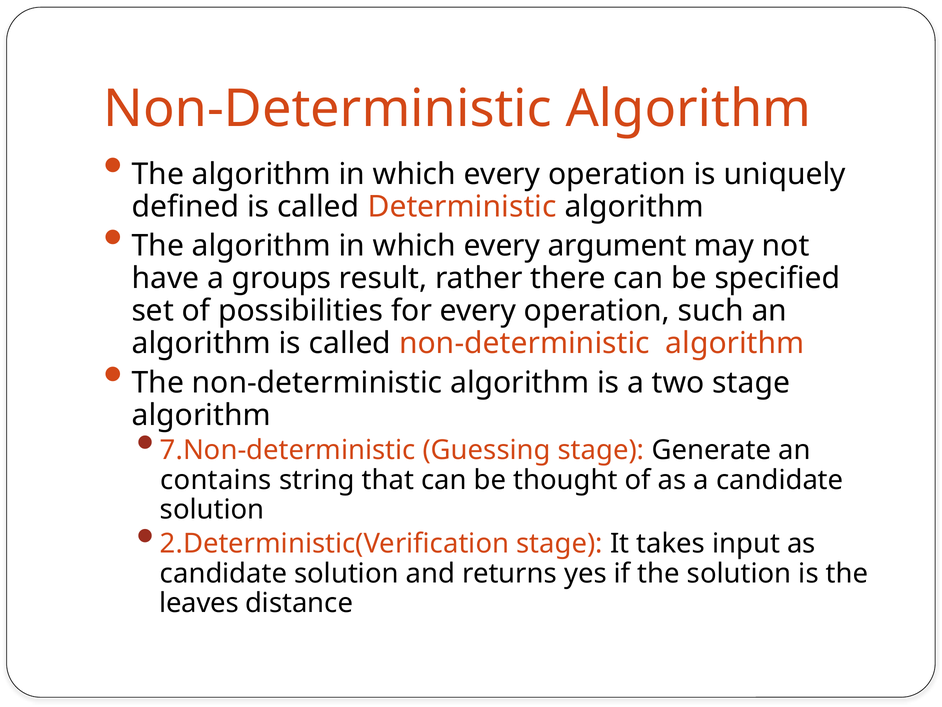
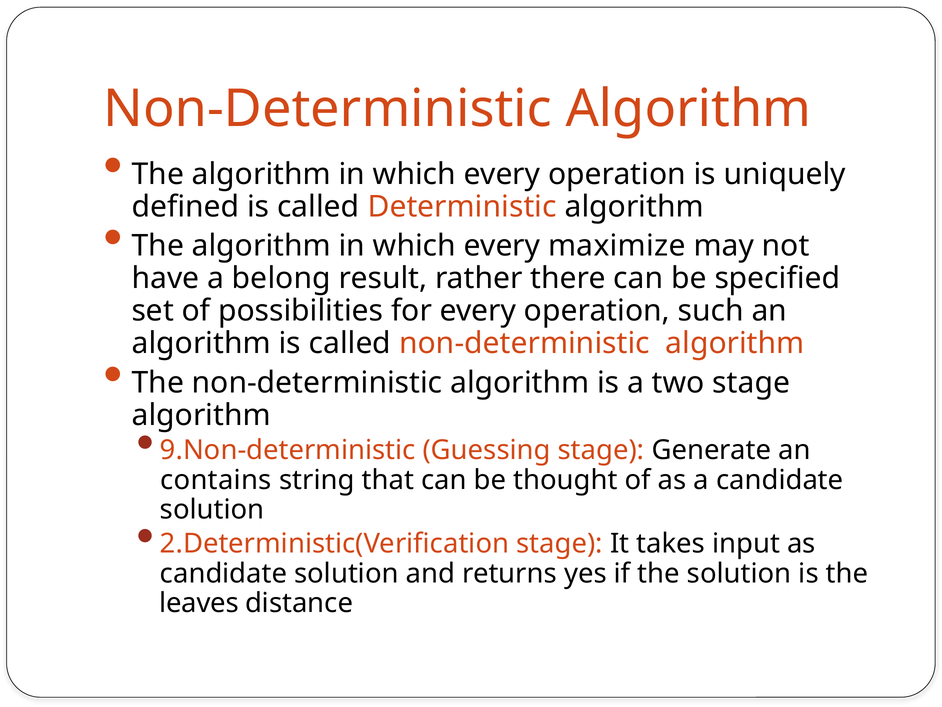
argument: argument -> maximize (617, 246)
groups: groups -> belong (281, 278)
7.Non-deterministic: 7.Non-deterministic -> 9.Non-deterministic (288, 450)
